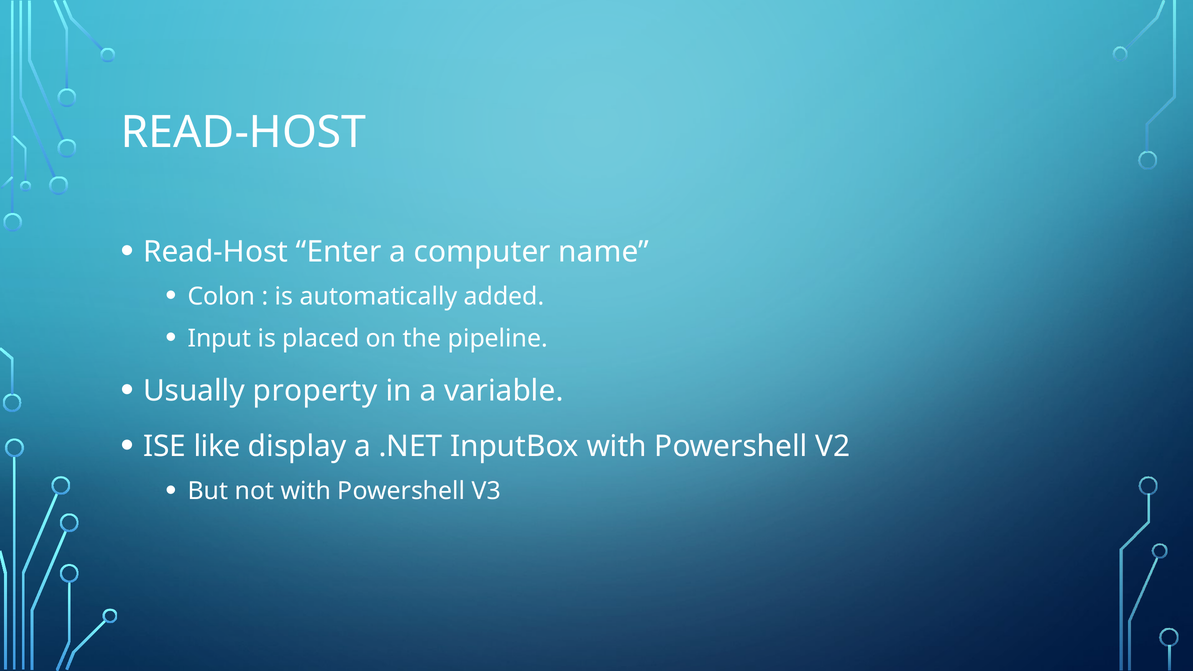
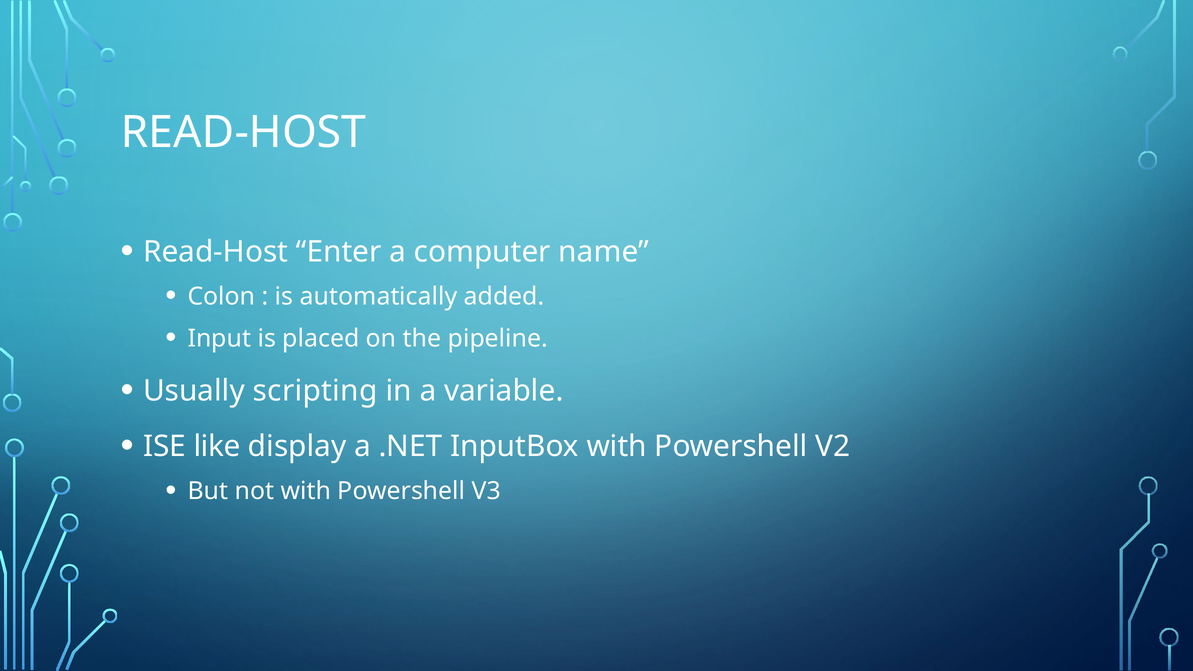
property: property -> scripting (315, 391)
